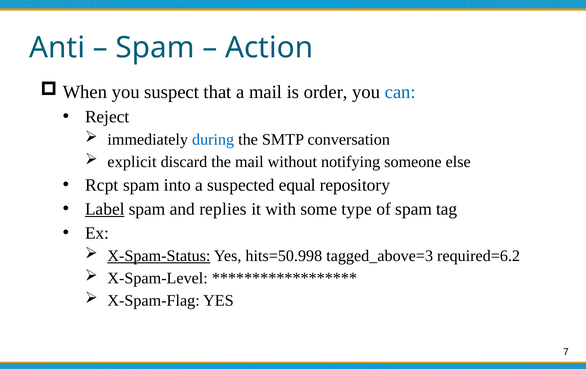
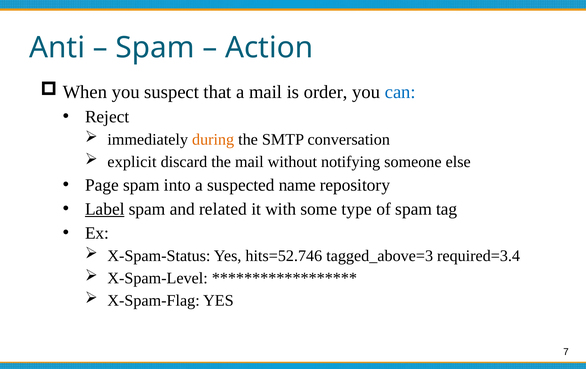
during colour: blue -> orange (213, 140)
Rcpt: Rcpt -> Page (102, 185)
equal: equal -> name (297, 185)
replies: replies -> related (223, 209)
X-Spam-Status underline: present -> none (159, 256)
hits=50.998: hits=50.998 -> hits=52.746 (284, 256)
required=6.2: required=6.2 -> required=3.4 (479, 256)
